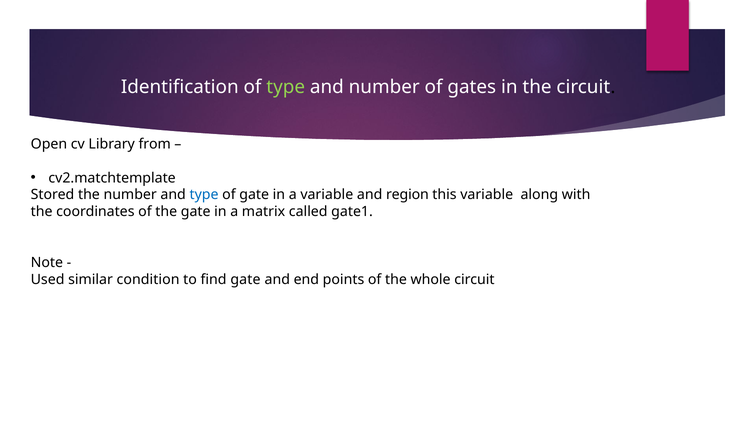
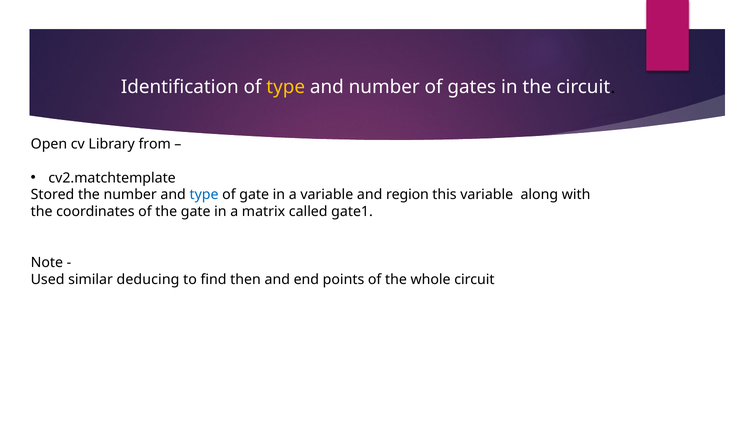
type colour: light green -> yellow (286, 87)
condition: condition -> deducing (148, 280)
find gate: gate -> then (246, 280)
